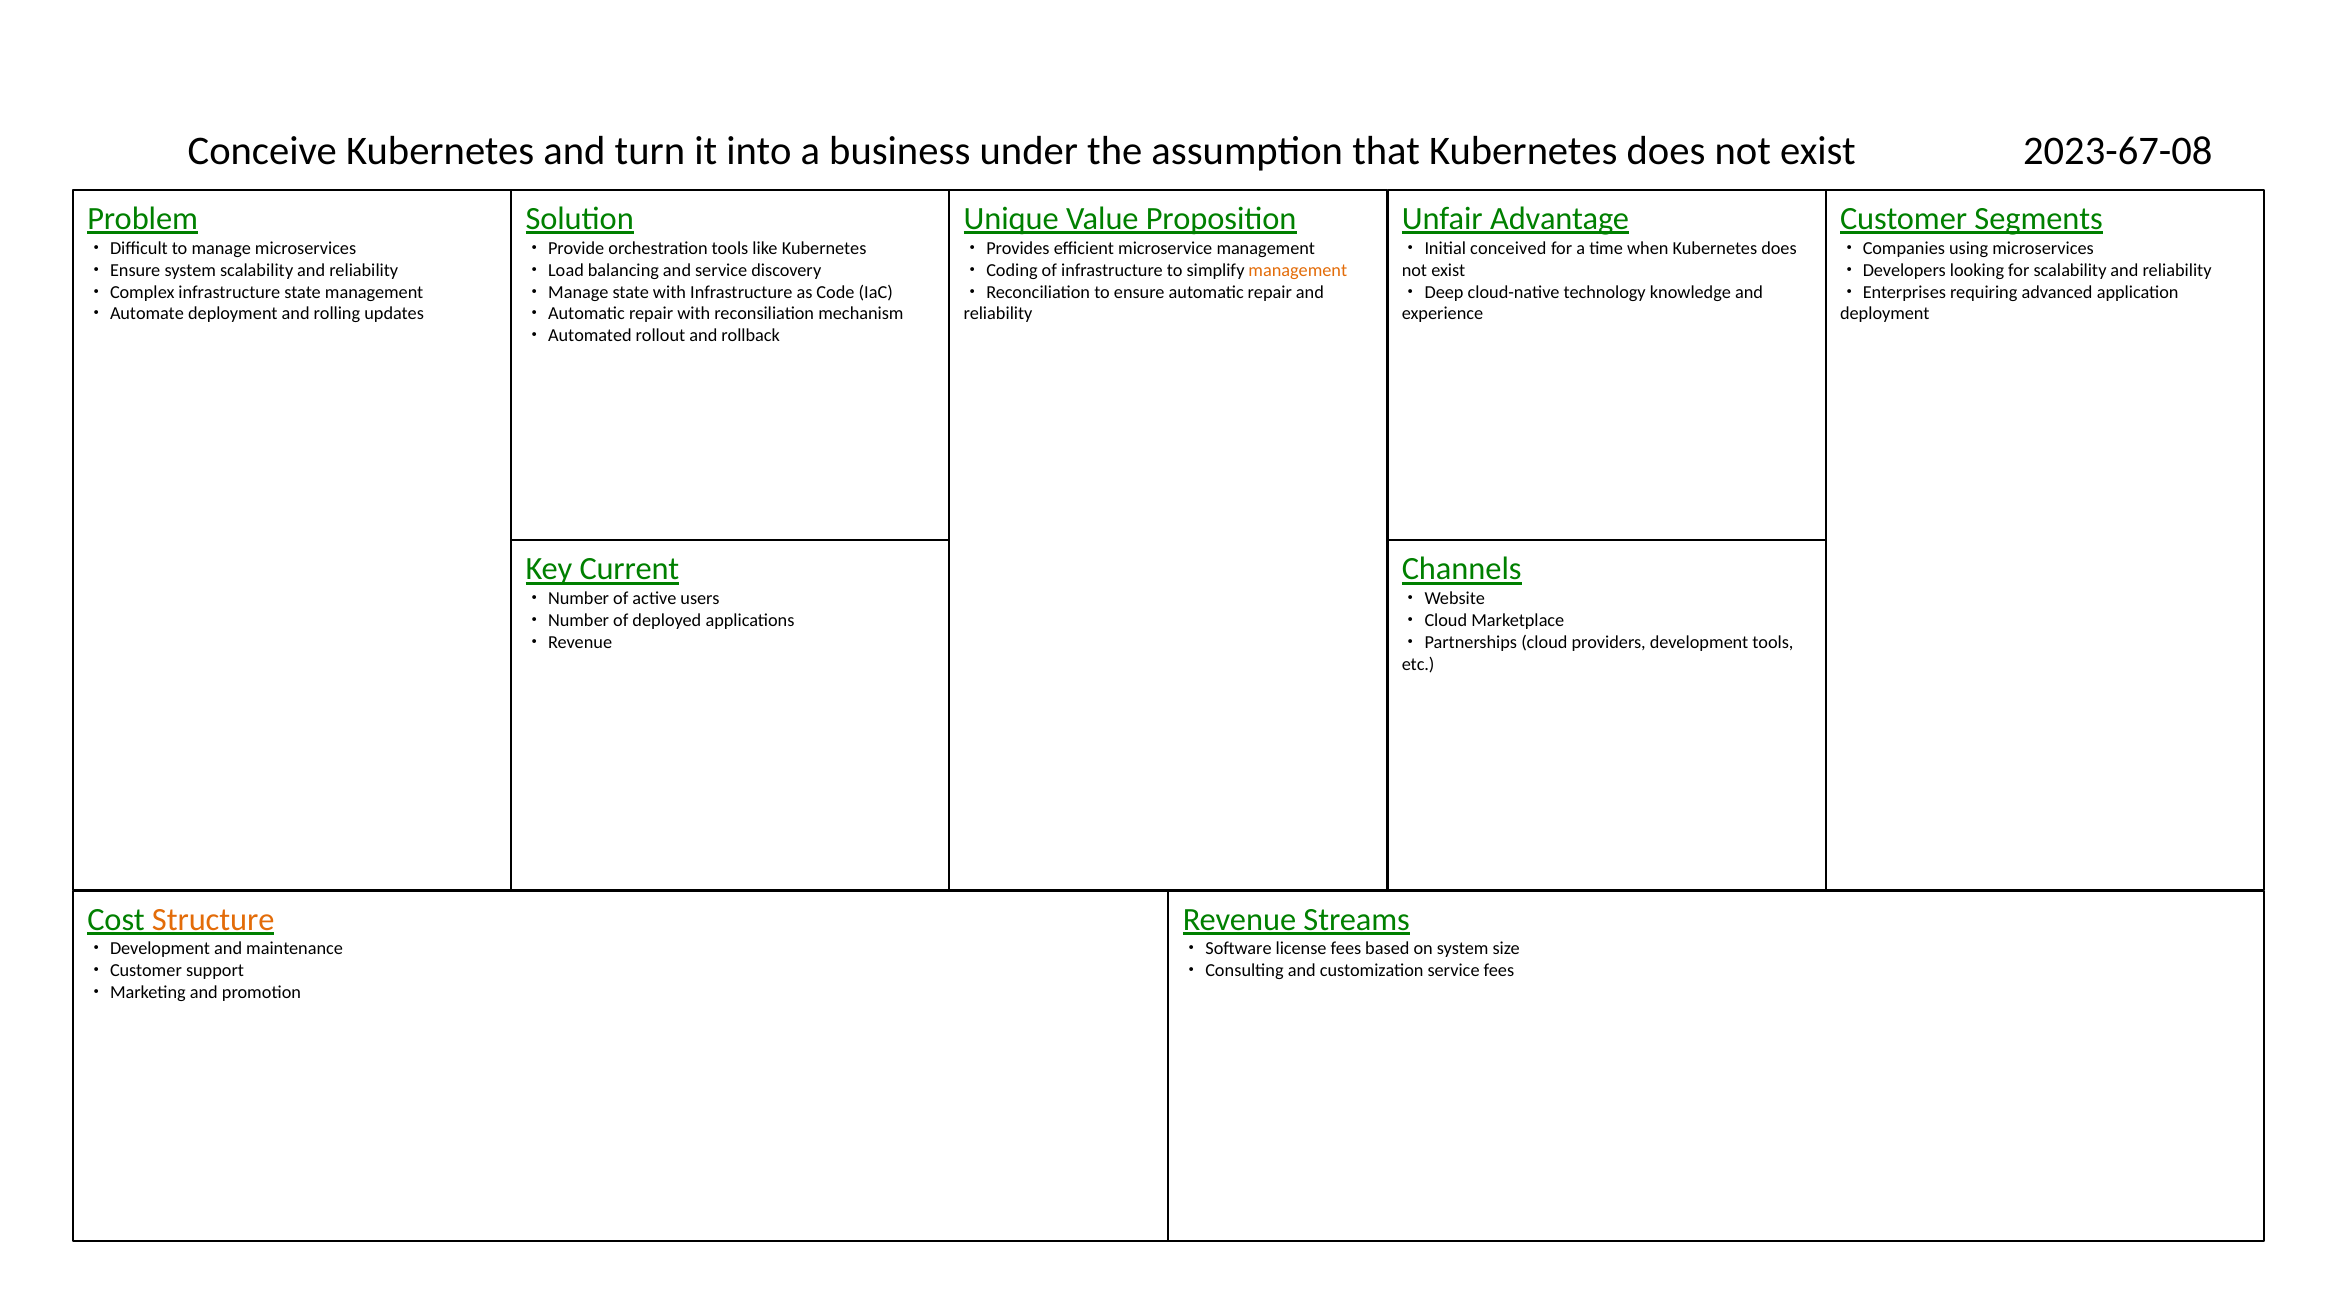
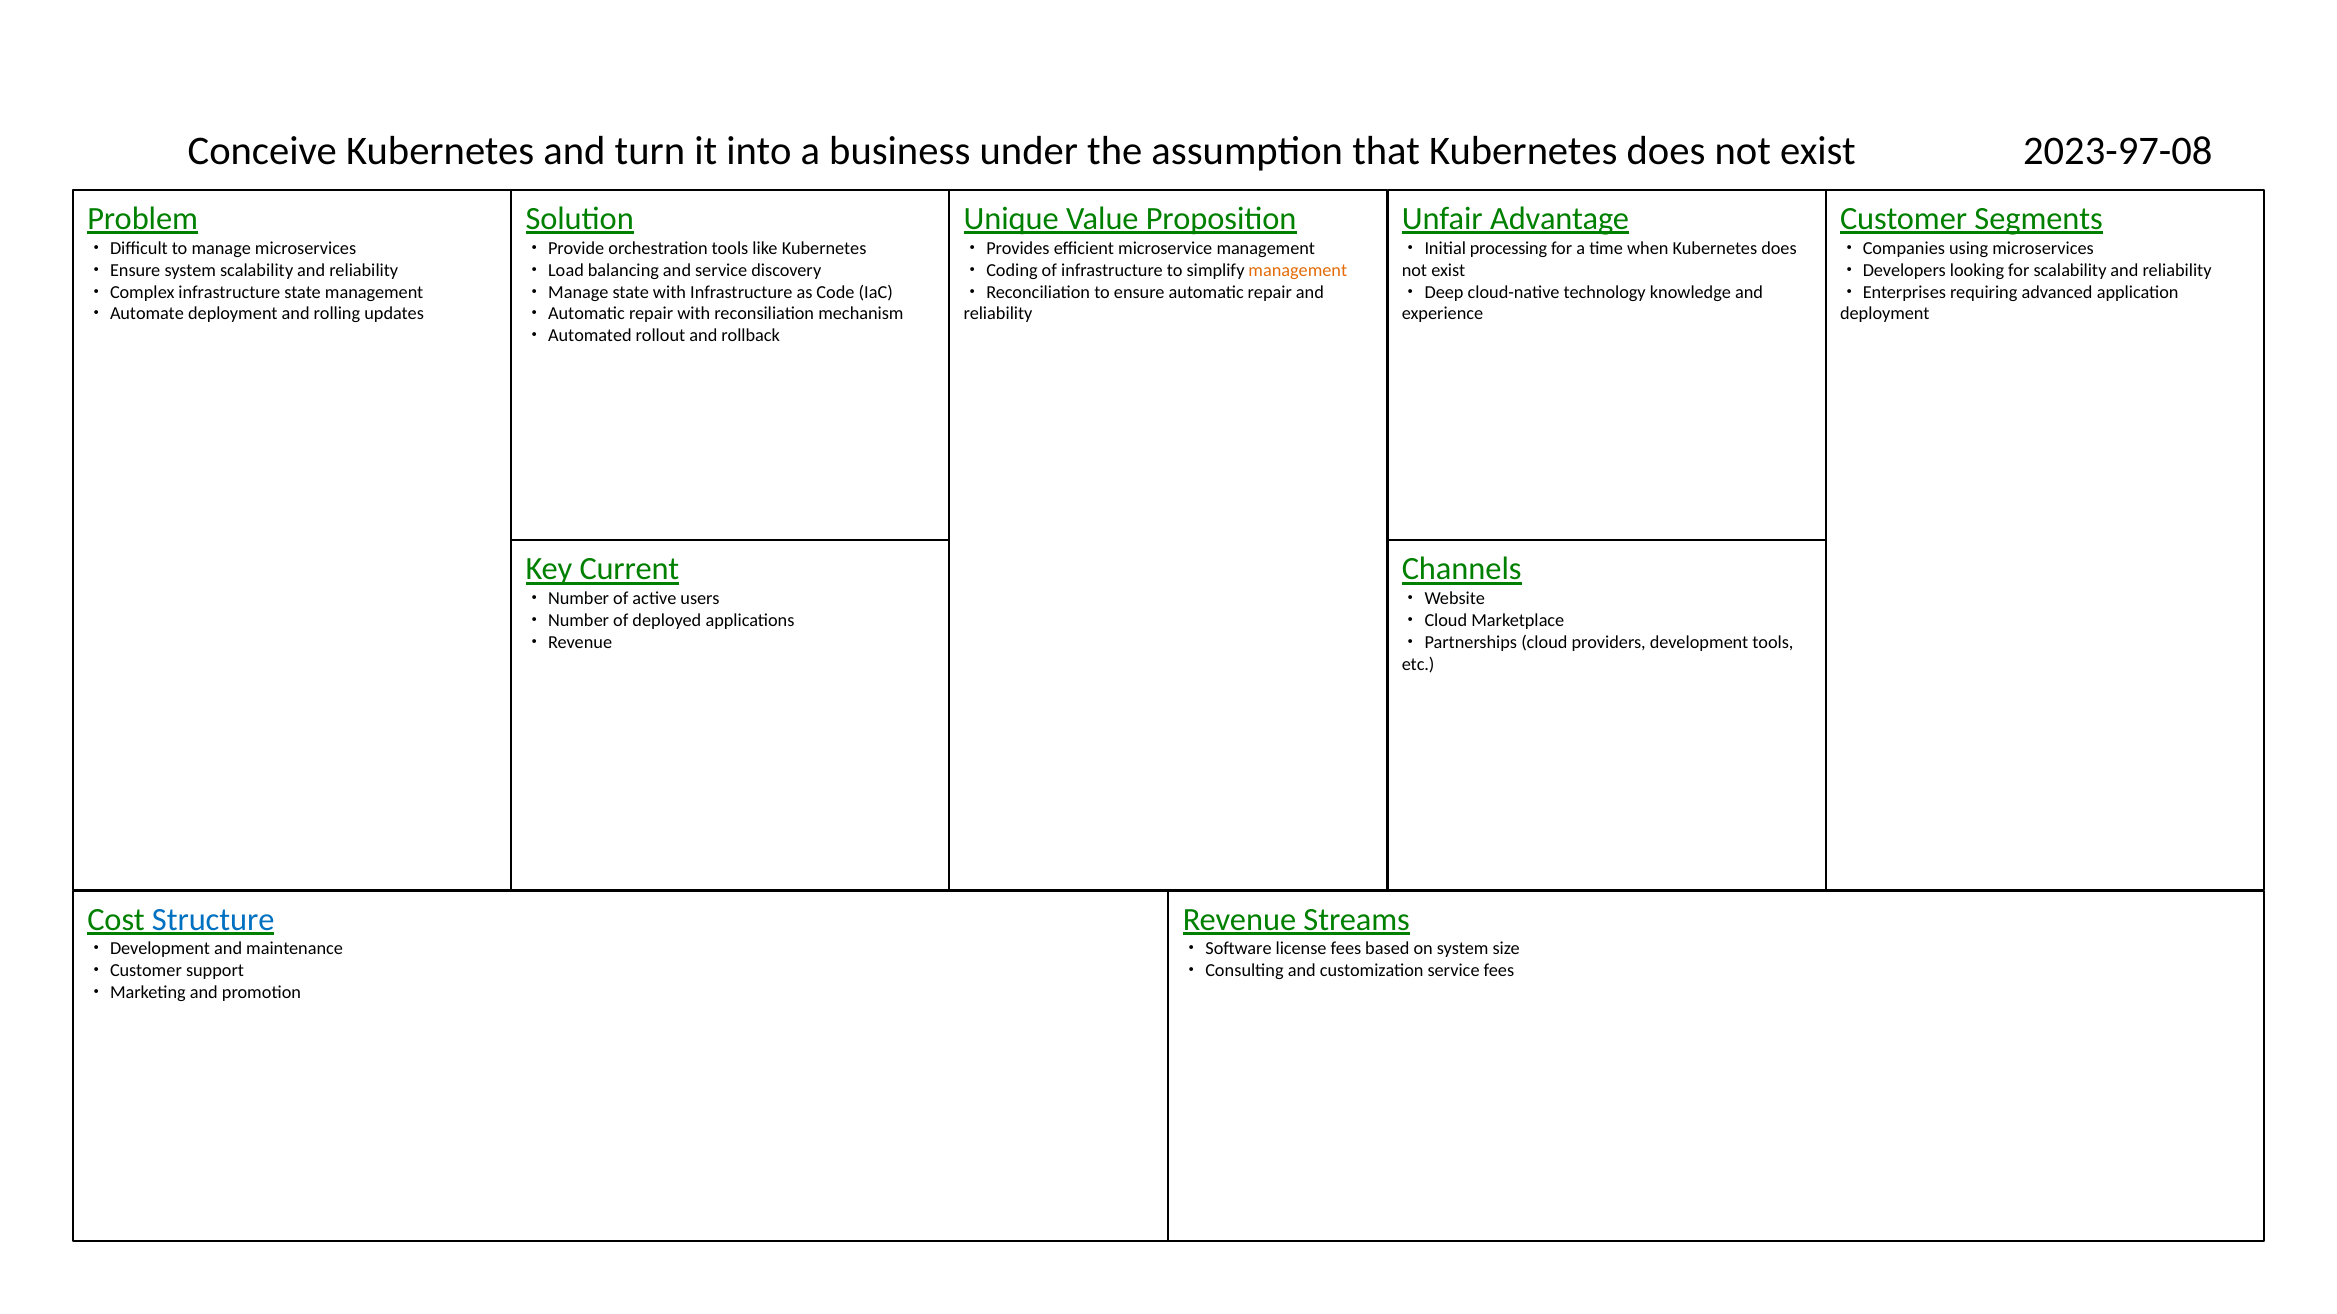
2023-67-08: 2023-67-08 -> 2023-97-08 (2118, 151)
conceived: conceived -> processing (1509, 248)
Structure colour: orange -> blue (213, 920)
